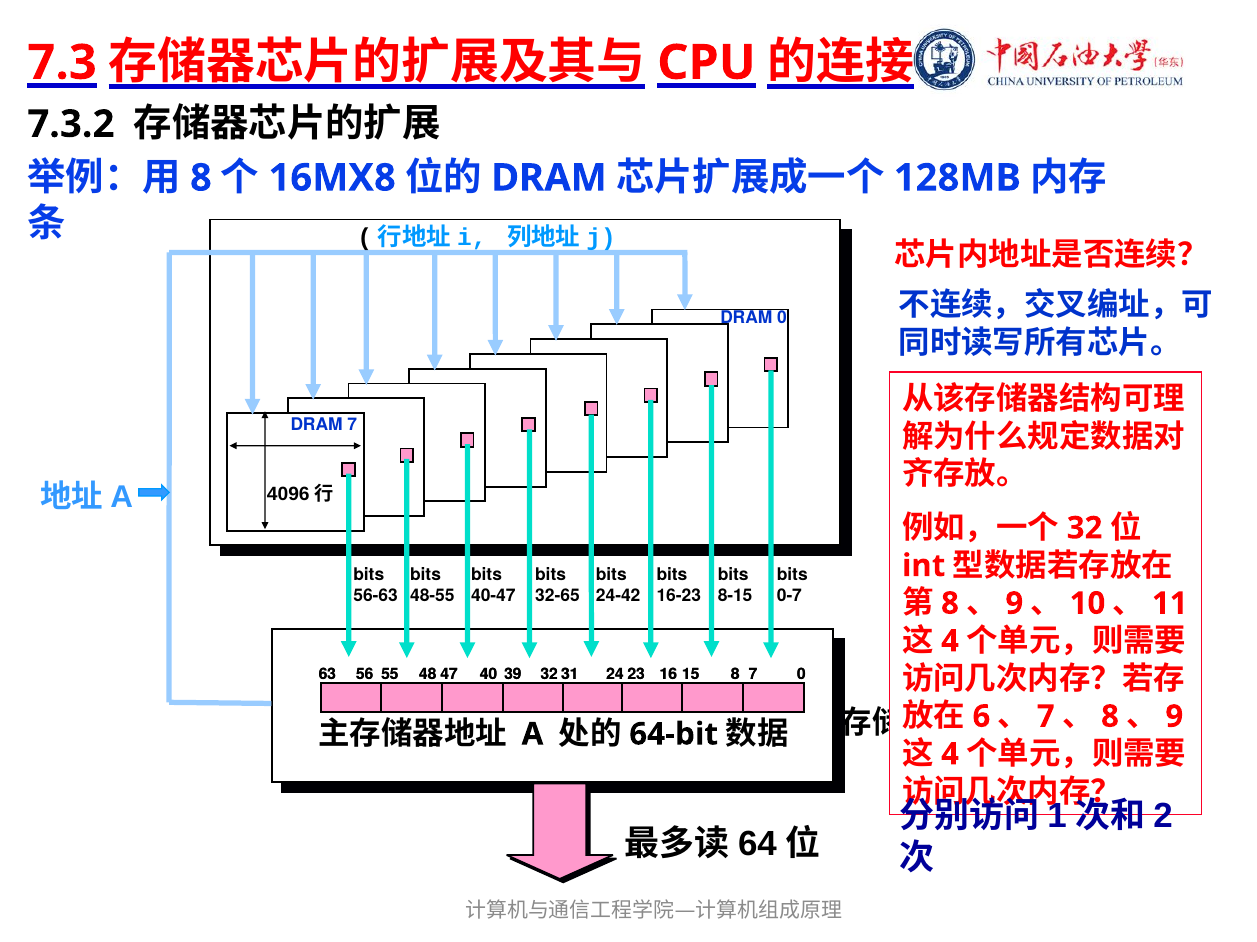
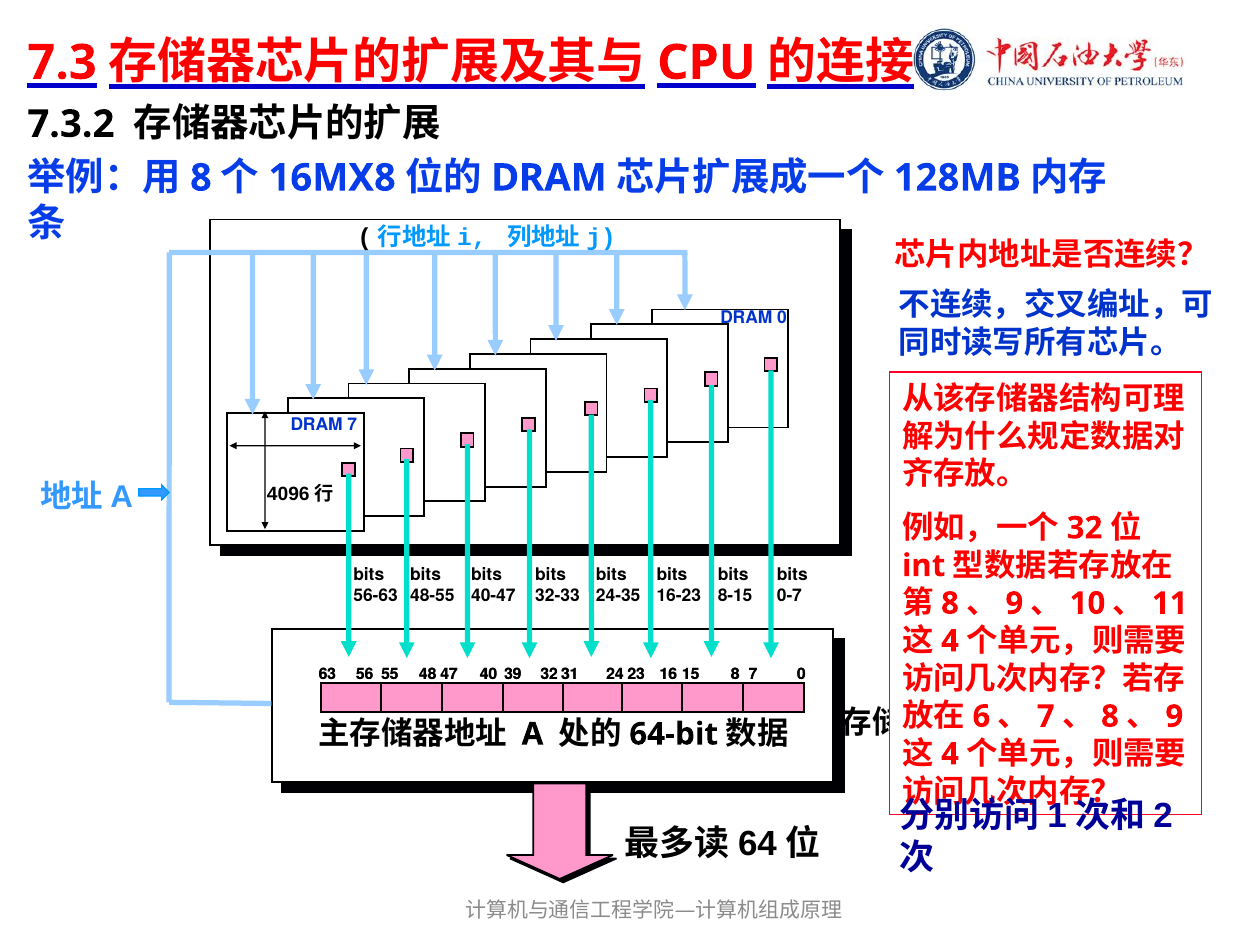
32-65: 32-65 -> 32-33 (557, 597)
24-42: 24-42 -> 24-35 (618, 597)
